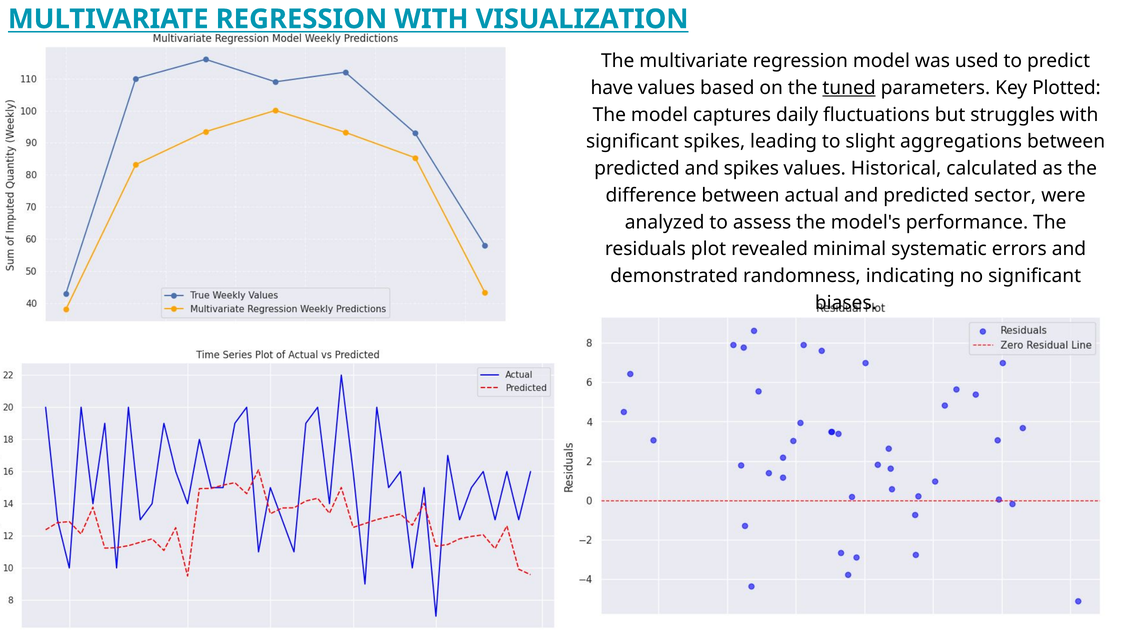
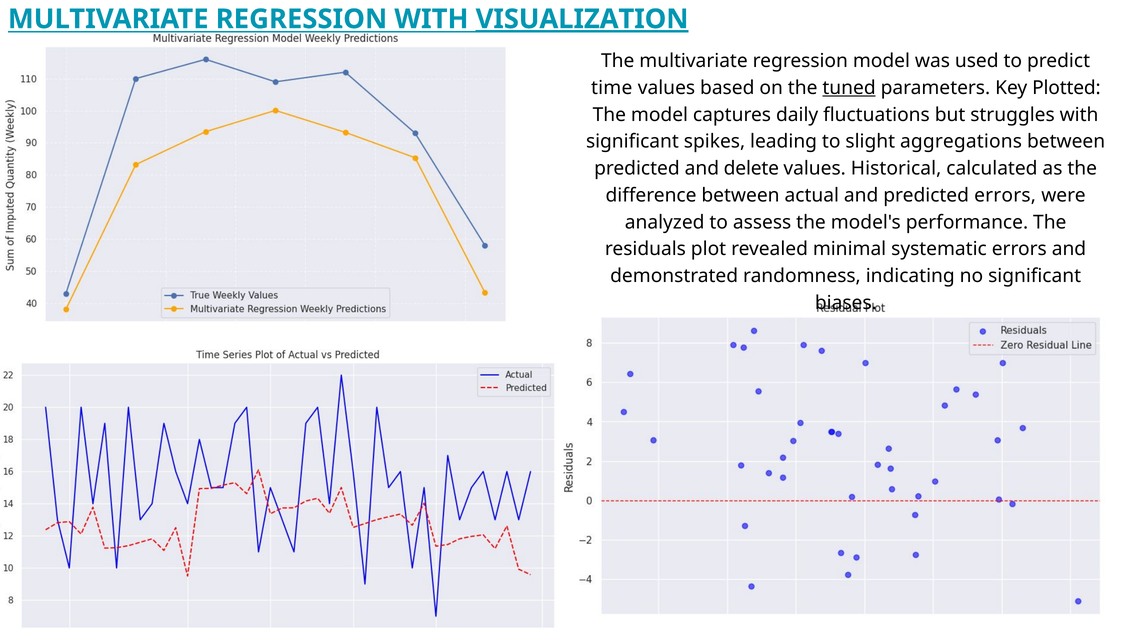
VISUALIZATION underline: none -> present (582, 19)
have: have -> time (612, 88)
and spikes: spikes -> delete (751, 168)
predicted sector: sector -> errors (1005, 195)
